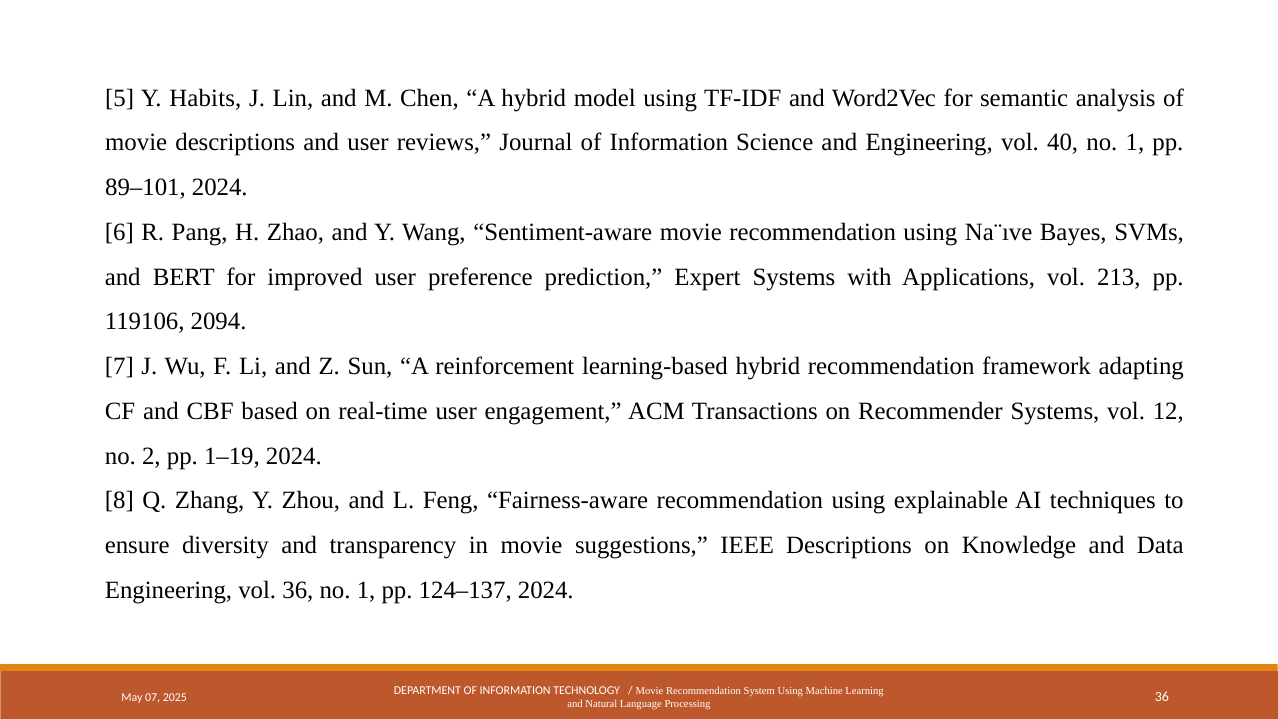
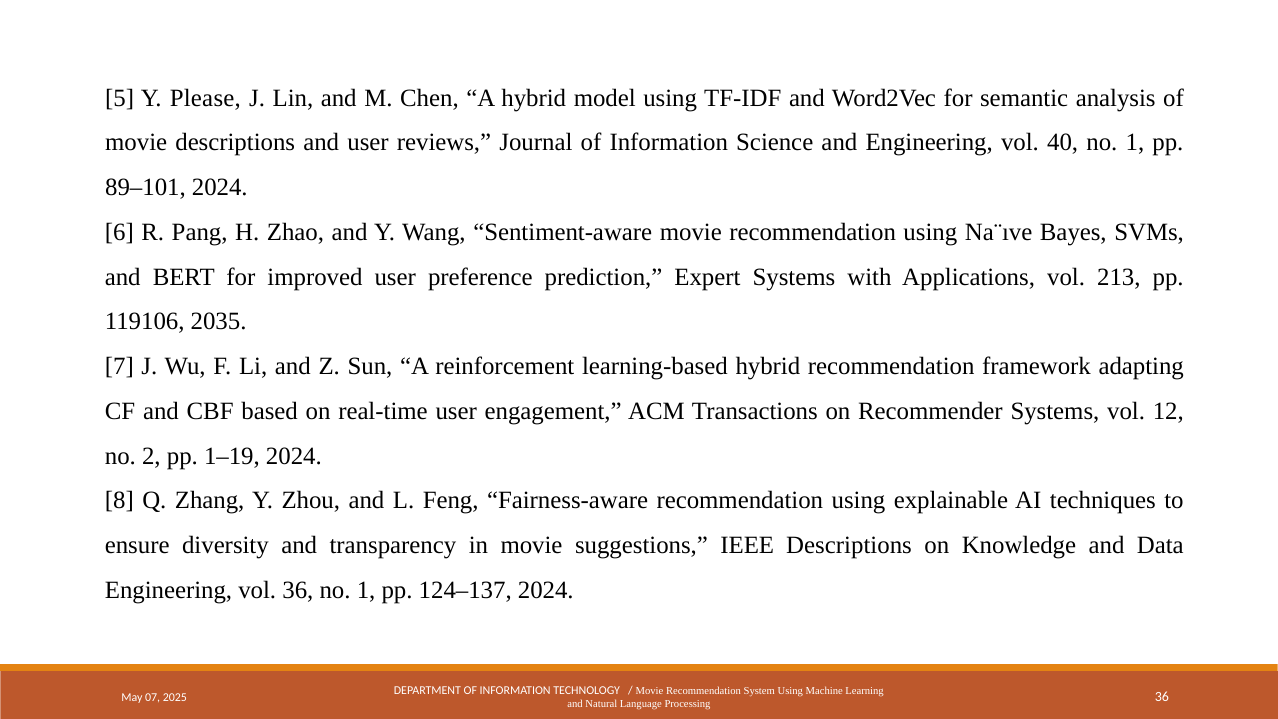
Habits: Habits -> Please (205, 98)
2094: 2094 -> 2035 (219, 322)
